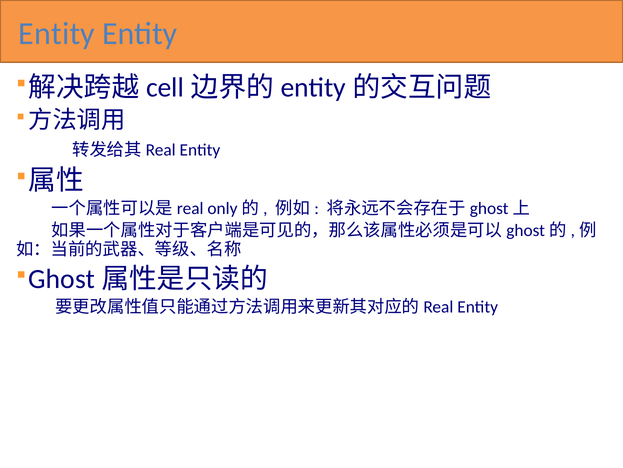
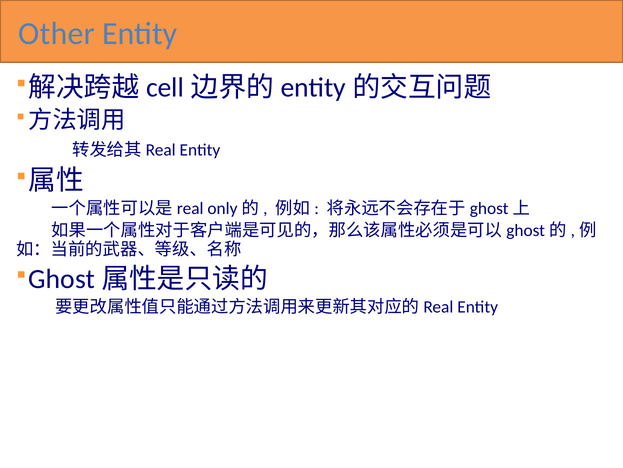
Entity: Entity -> Other (57, 34)
